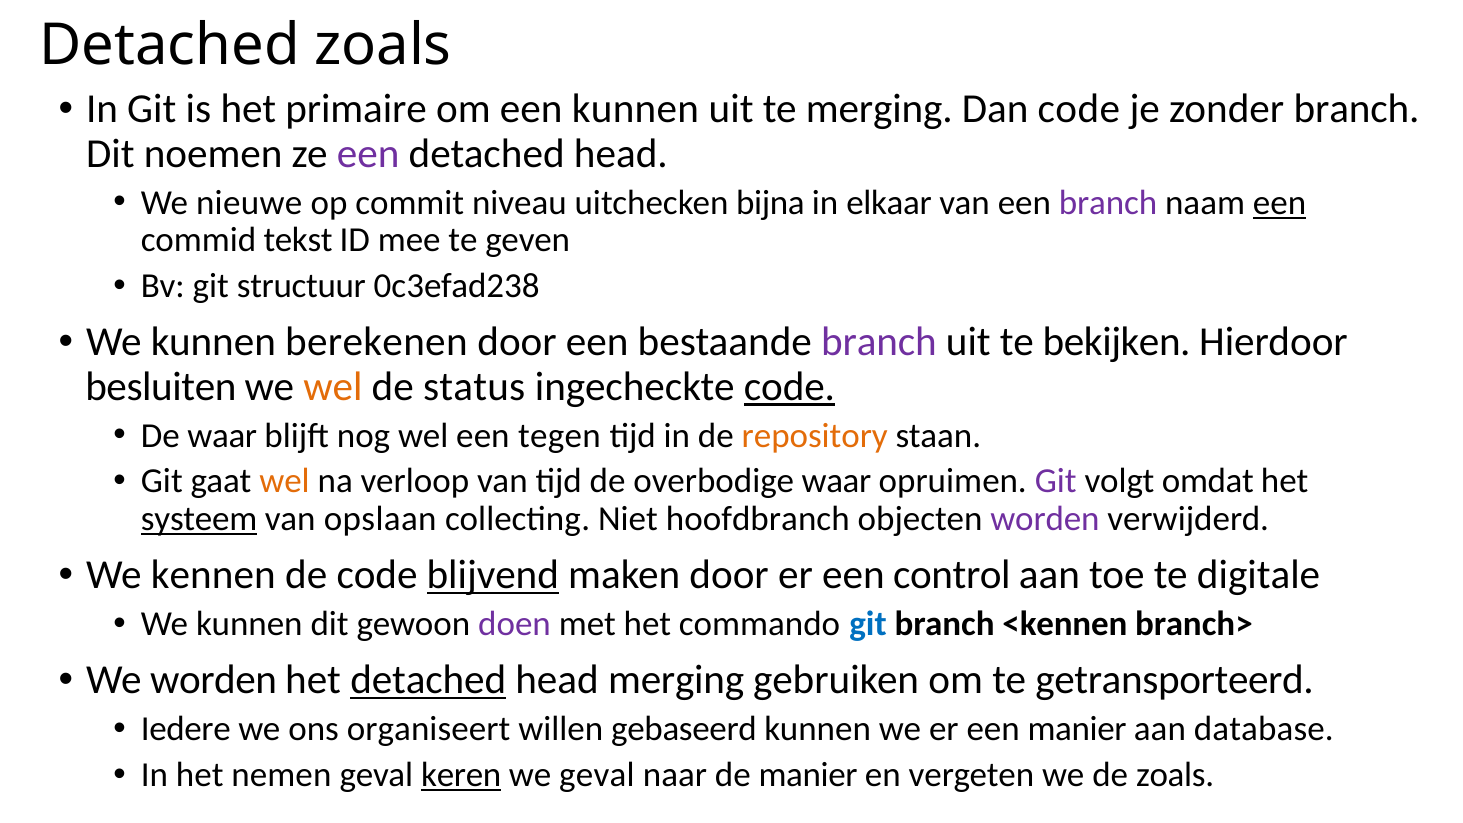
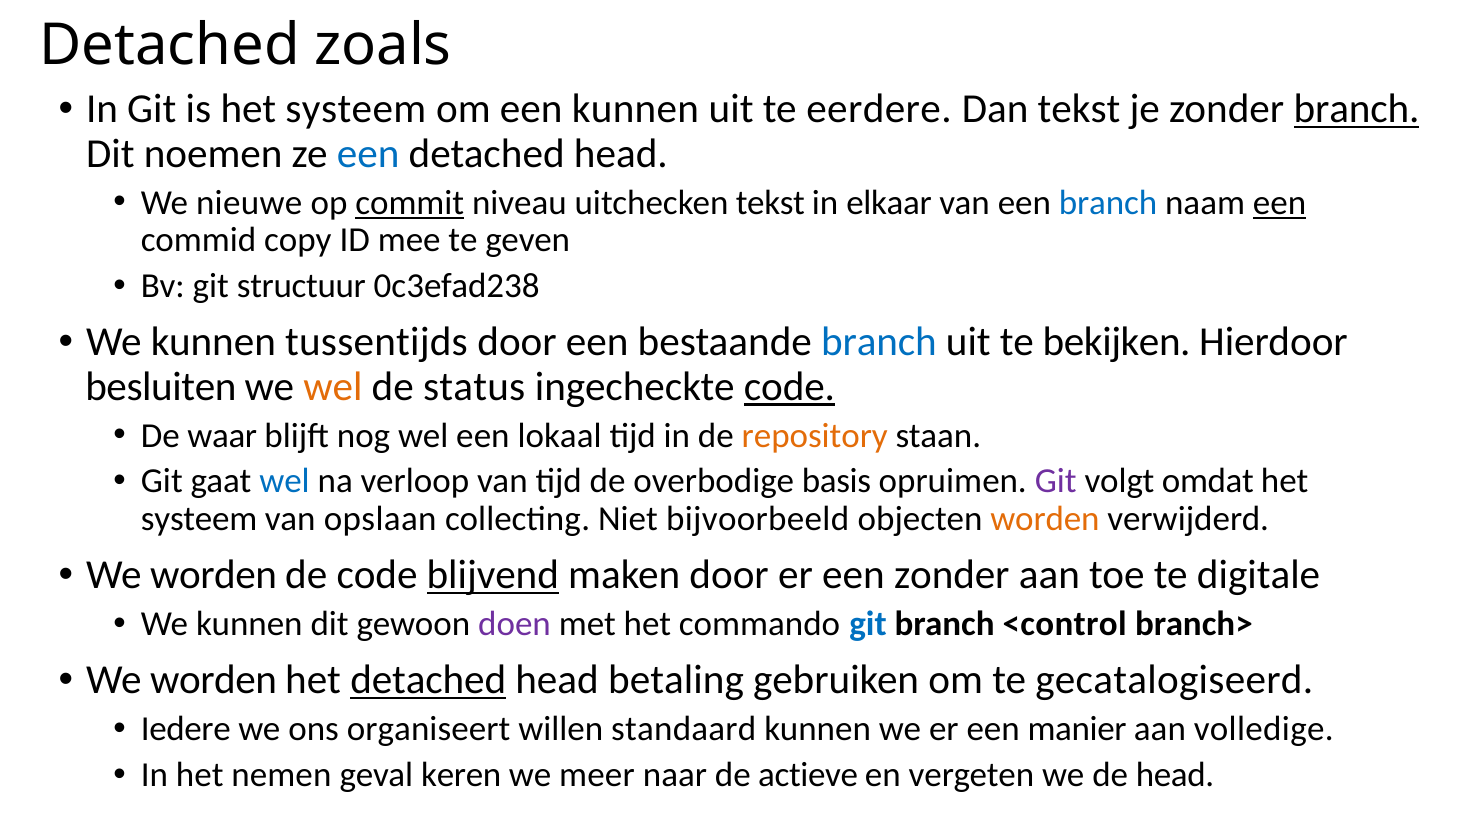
is het primaire: primaire -> systeem (356, 109)
te merging: merging -> eerdere (879, 109)
Dan code: code -> tekst (1079, 109)
branch underline: none -> present (1357, 109)
een colour: purple -> blue (368, 154)
commit underline: none -> present (410, 203)
uitchecken bijna: bijna -> tekst (770, 203)
branch colour: purple -> blue (1108, 203)
tekst: tekst -> copy (298, 240)
berekenen: berekenen -> tussentijds (376, 342)
branch colour: purple -> blue (879, 342)
tegen: tegen -> lokaal (560, 435)
wel colour: orange -> blue (285, 481)
overbodige waar: waar -> basis (836, 481)
systeem underline: present -> none (199, 519)
hoofdbranch: hoofdbranch -> bijvoorbeeld (758, 519)
worden colour: purple -> orange (1045, 519)
kennen: kennen -> worden (214, 575)
een control: control -> zonder (952, 575)
<kennen: <kennen -> <control (1065, 624)
head merging: merging -> betaling (676, 680)
getransporteerd: getransporteerd -> gecatalogiseerd (1174, 680)
gebaseerd: gebaseerd -> standaard (684, 729)
database: database -> volledige (1264, 729)
keren underline: present -> none (461, 775)
we geval: geval -> meer (597, 775)
de manier: manier -> actieve (808, 775)
de zoals: zoals -> head (1175, 775)
